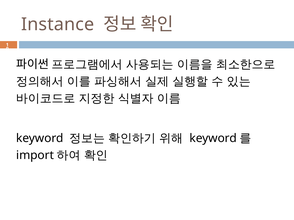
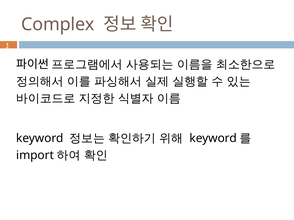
Instance: Instance -> Complex (58, 25)
